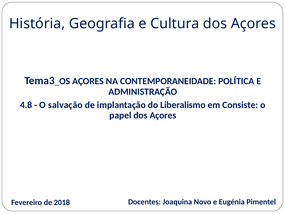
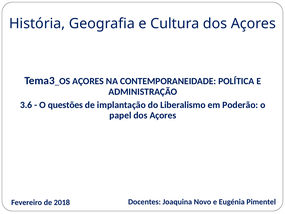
4.8: 4.8 -> 3.6 (26, 105)
salvação: salvação -> questões (65, 105)
Consiste: Consiste -> Poderão (240, 105)
